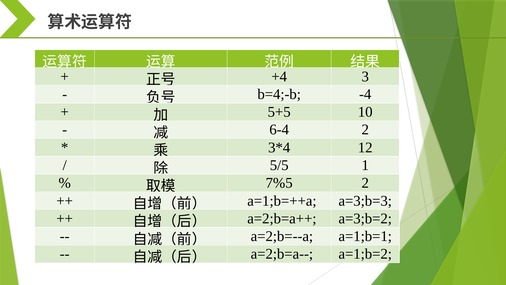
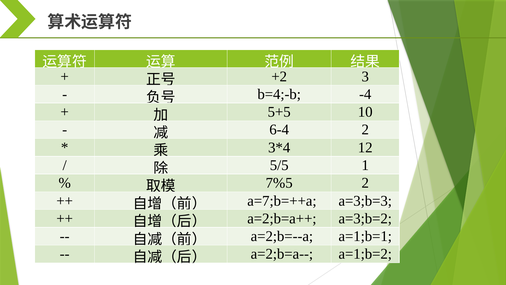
+4: +4 -> +2 (279, 76)
a=1;b=++a: a=1;b=++a -> a=7;b=++a (282, 201)
